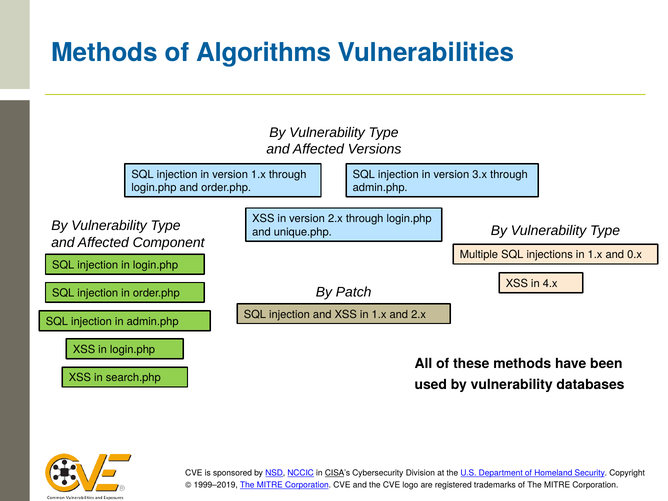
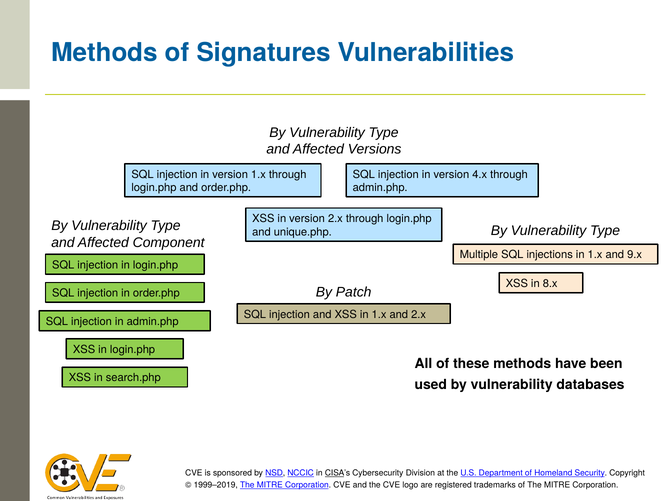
Algorithms: Algorithms -> Signatures (264, 53)
3.x: 3.x -> 4.x (480, 174)
0.x: 0.x -> 9.x (635, 255)
4.x: 4.x -> 8.x (550, 283)
